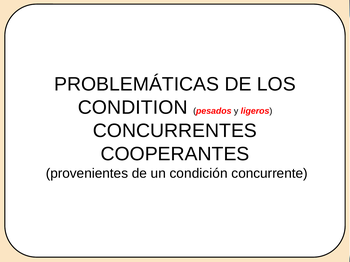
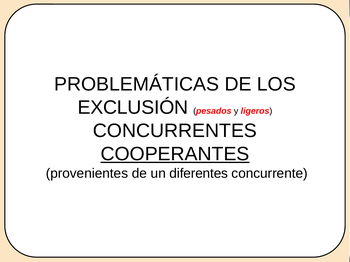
CONDITION: CONDITION -> EXCLUSIÓN (133, 108)
COOPERANTES underline: none -> present (175, 154)
condición: condición -> diferentes (199, 174)
